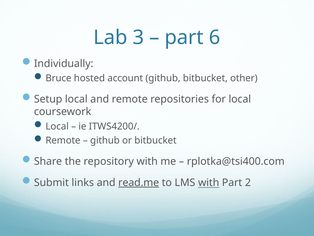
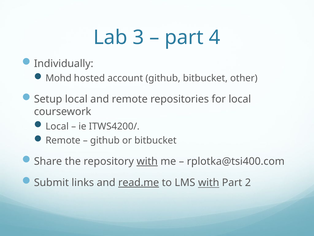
6: 6 -> 4 (215, 37)
Bruce: Bruce -> Mohd (59, 78)
with underline: none -> present (147, 161)
